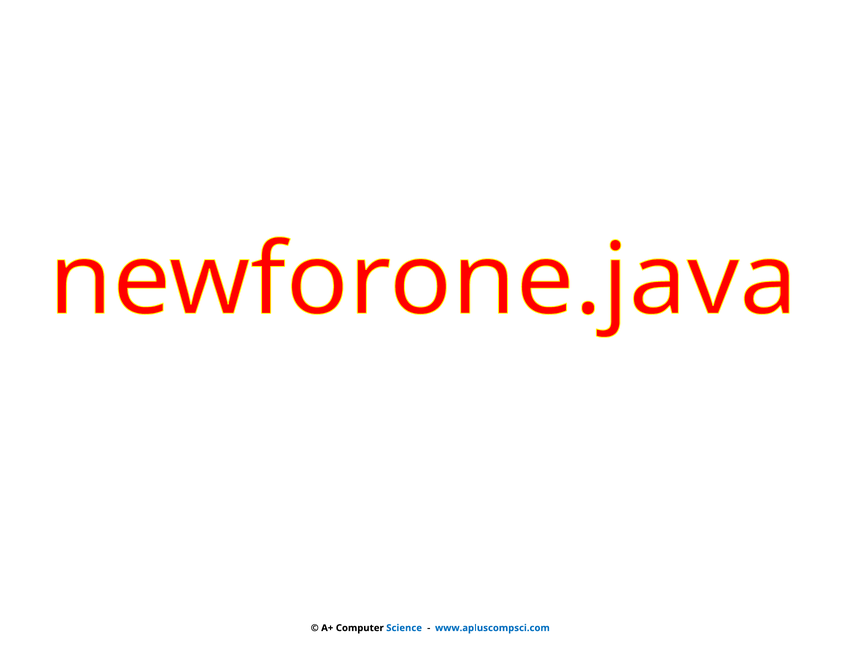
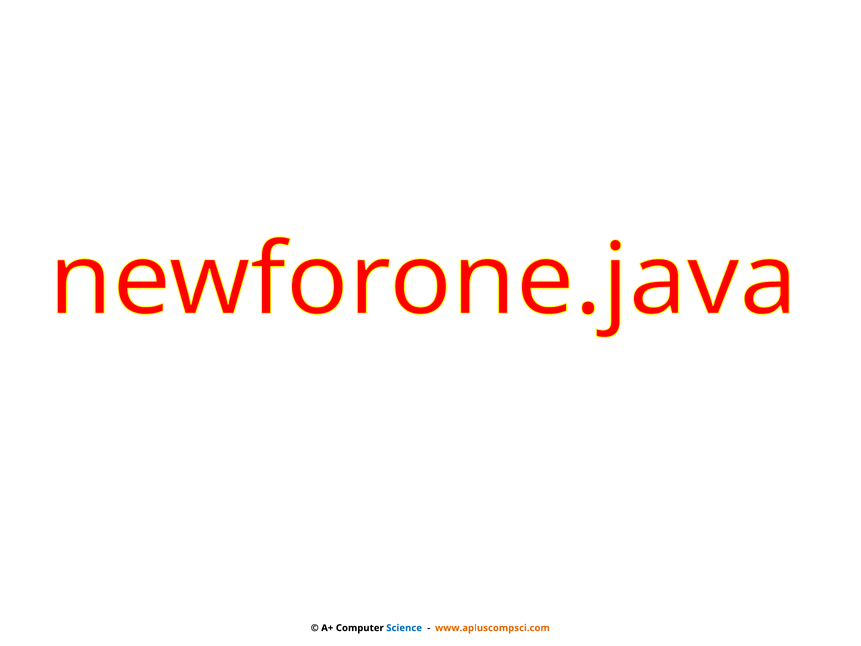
www.apluscompsci.com colour: blue -> orange (492, 628)
